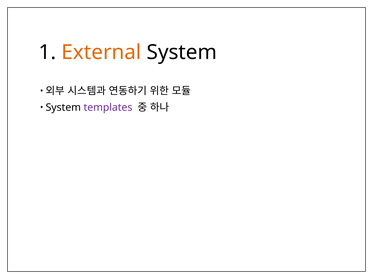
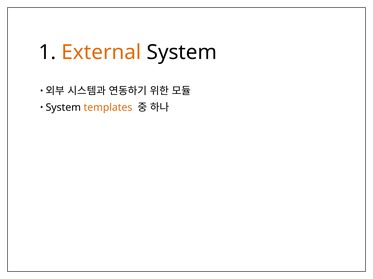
templates colour: purple -> orange (108, 108)
